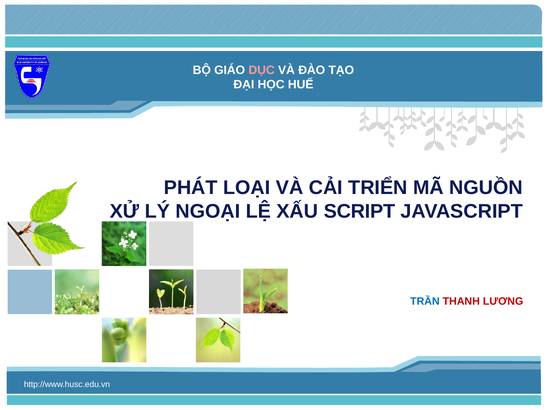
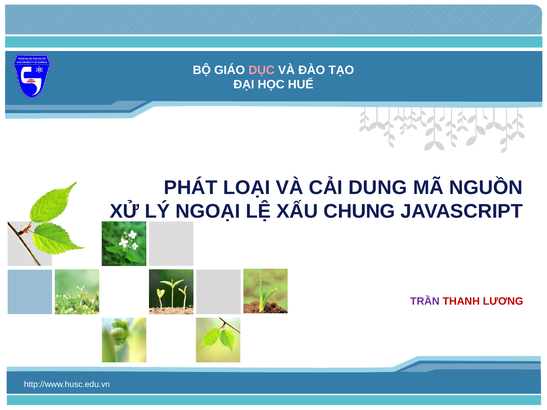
TRIỂN: TRIỂN -> DUNG (378, 188)
SCRIPT: SCRIPT -> CHUNG (359, 212)
TRẦN colour: blue -> purple (425, 302)
